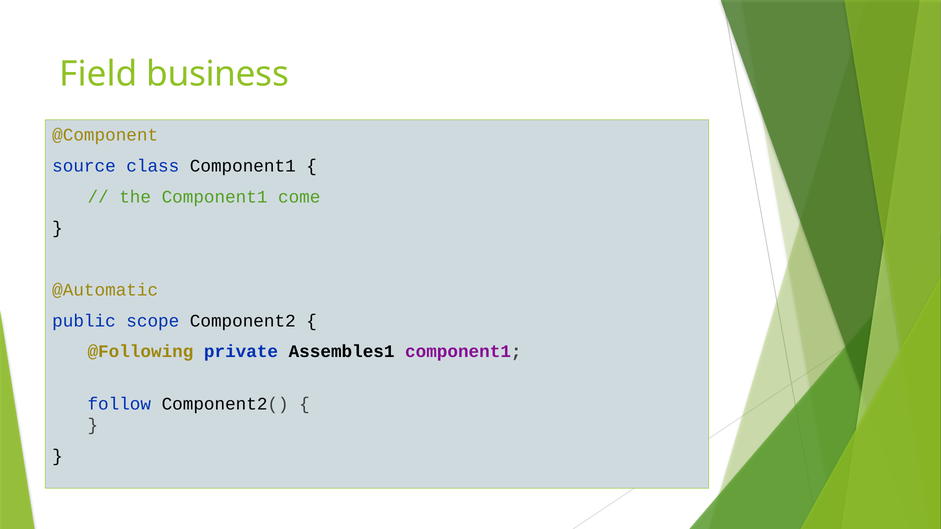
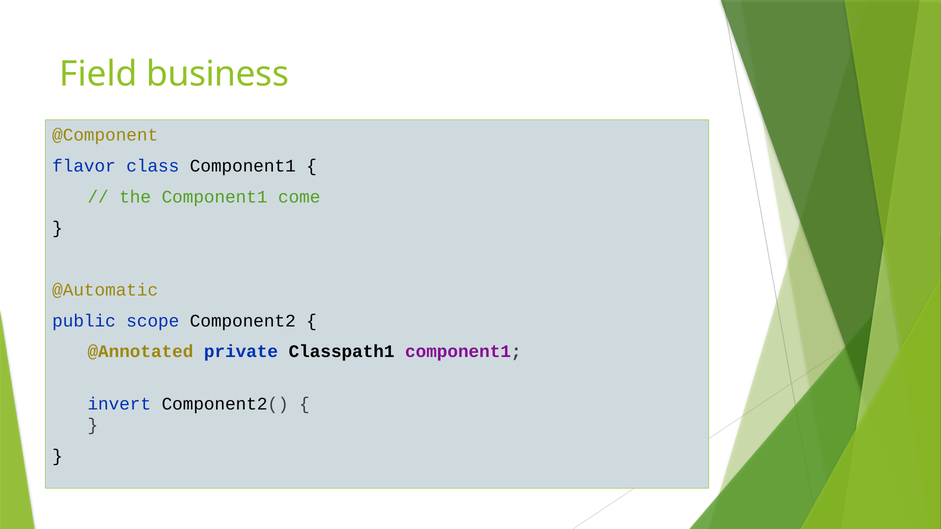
source: source -> flavor (84, 166)
@Following: @Following -> @Annotated (140, 352)
Assembles1: Assembles1 -> Classpath1 (342, 352)
follow: follow -> invert (119, 404)
